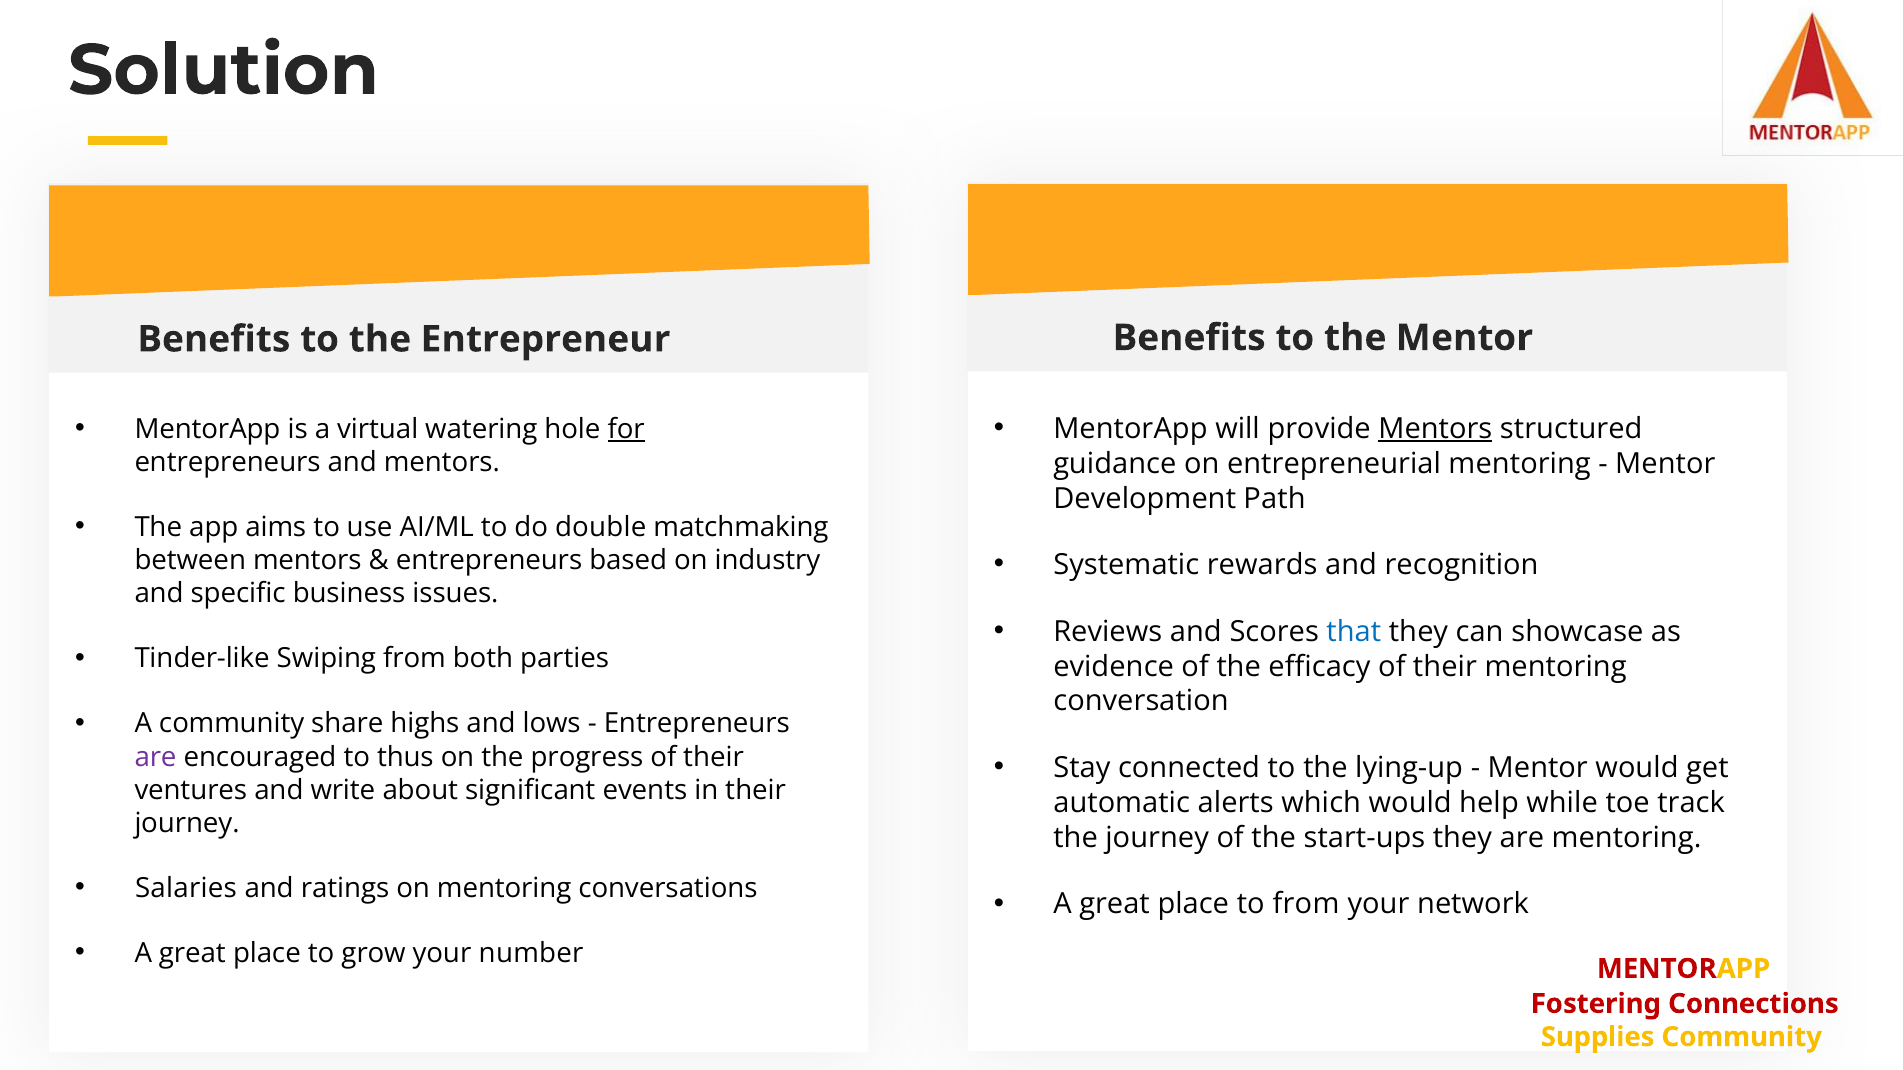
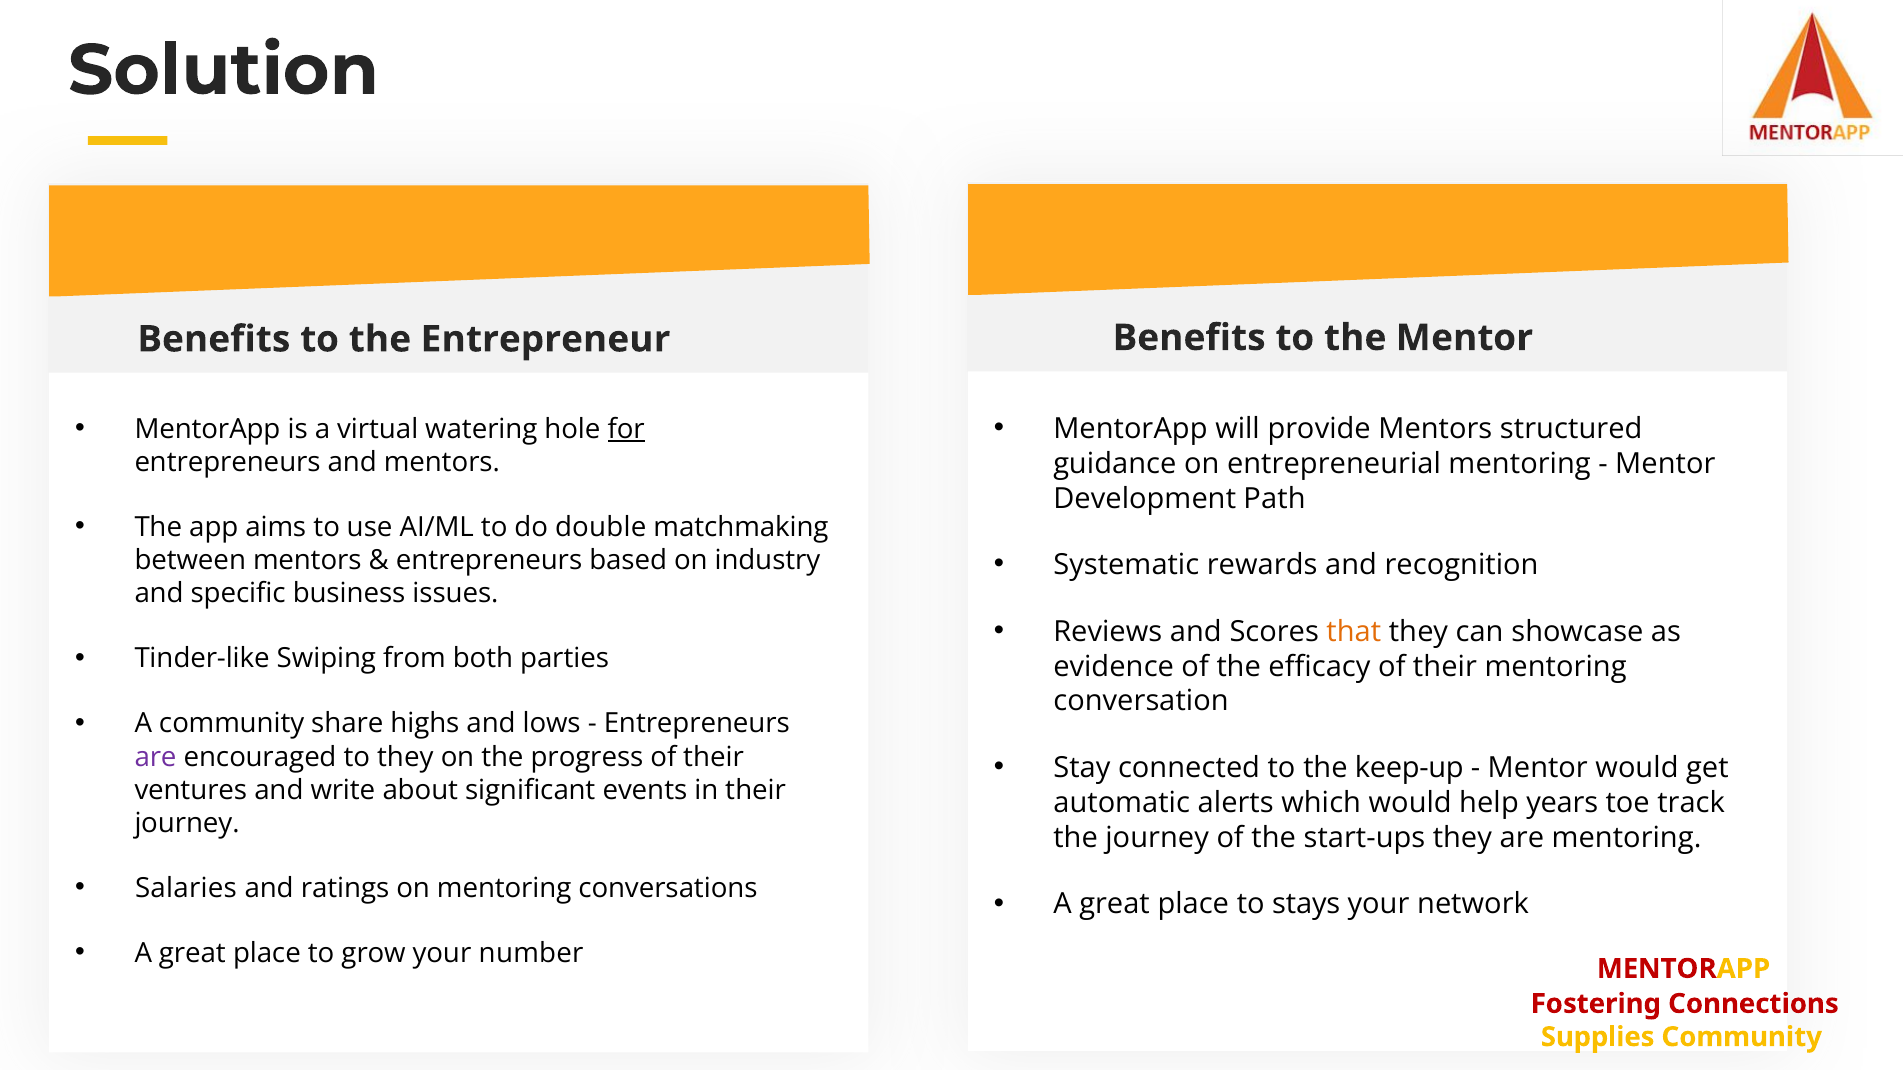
Mentors underline: present -> none (1435, 429)
that colour: blue -> orange (1354, 632)
to thus: thus -> they (405, 757)
lying-up: lying-up -> keep-up (1409, 768)
while: while -> years (1562, 803)
to from: from -> stays (1306, 905)
